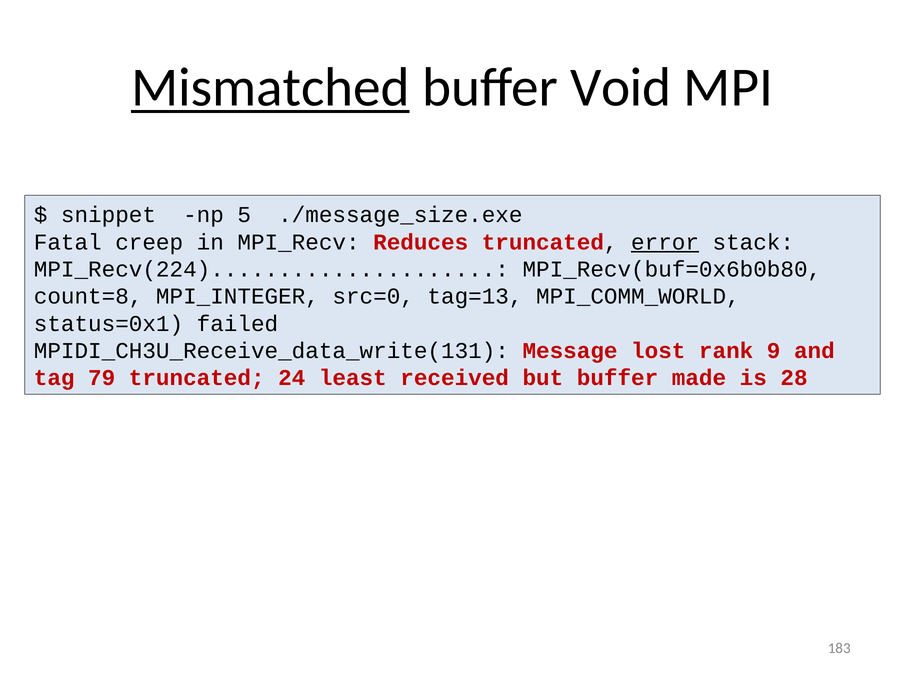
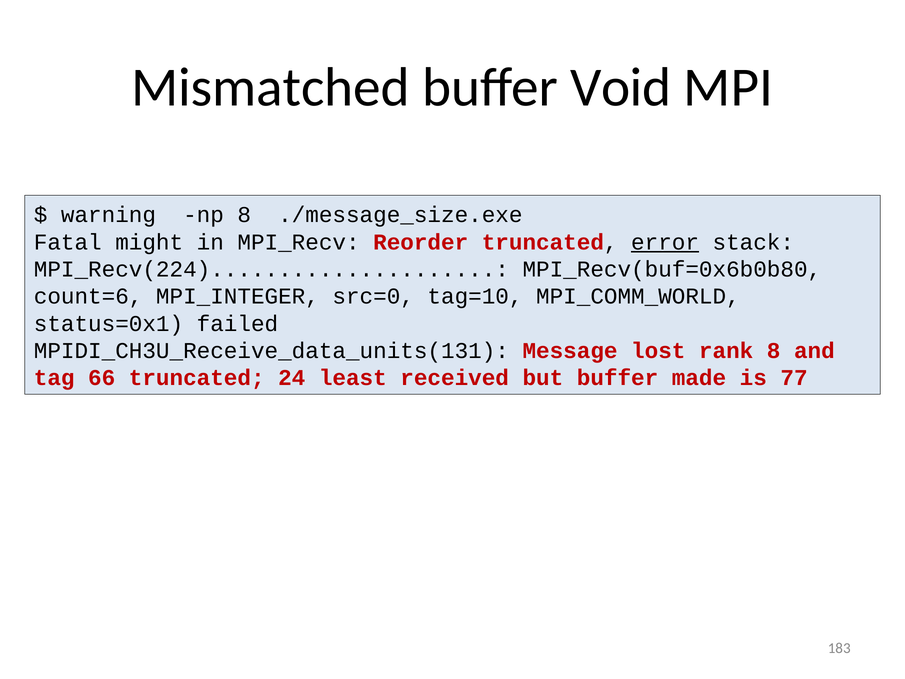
Mismatched underline: present -> none (270, 88)
snippet: snippet -> warning (108, 215)
np 5: 5 -> 8 (244, 215)
creep: creep -> might (149, 242)
Reduces: Reduces -> Reorder (421, 242)
count=8: count=8 -> count=6 (88, 296)
tag=13: tag=13 -> tag=10 (475, 296)
MPIDI_CH3U_Receive_data_write(131: MPIDI_CH3U_Receive_data_write(131 -> MPIDI_CH3U_Receive_data_units(131 (271, 351)
rank 9: 9 -> 8 (774, 351)
79: 79 -> 66 (102, 378)
28: 28 -> 77 (794, 378)
